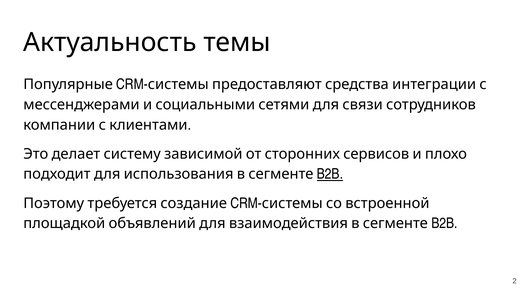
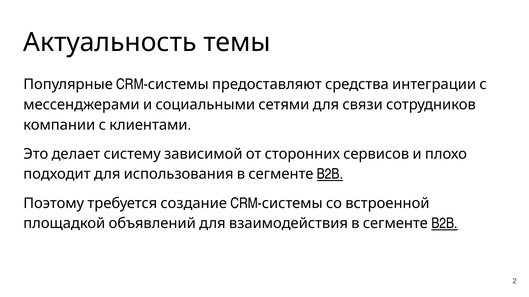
B2B underline: none -> present (444, 224)
